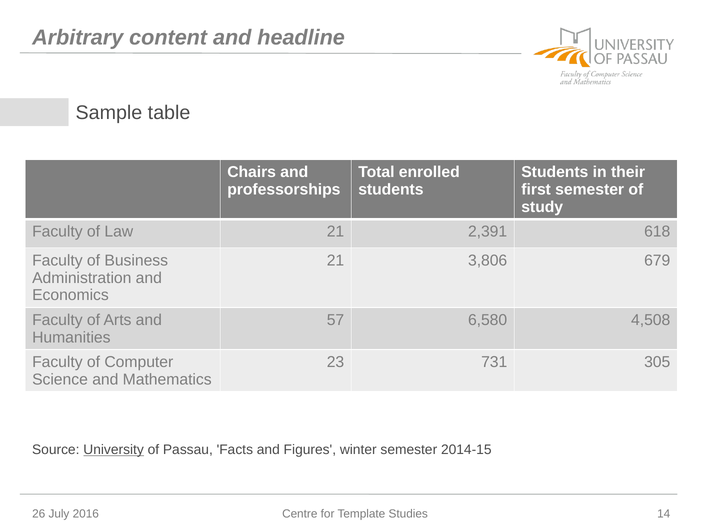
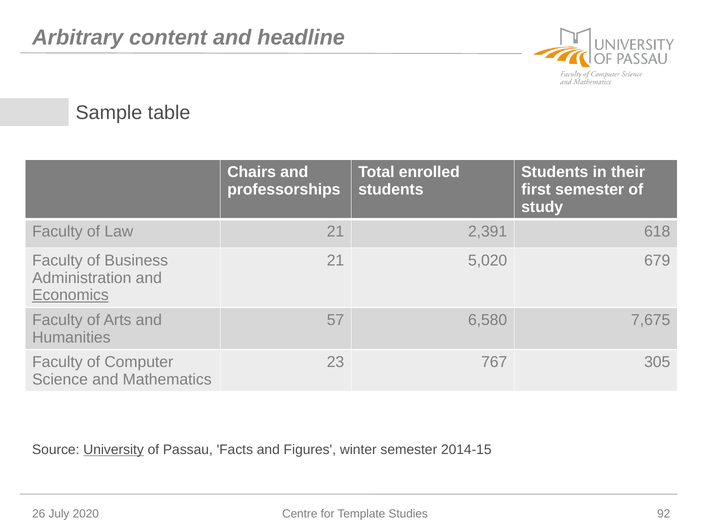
3,806: 3,806 -> 5,020 (488, 260)
Economics underline: none -> present (70, 295)
4,508: 4,508 -> 7,675 (651, 320)
731: 731 -> 767 (494, 362)
2016: 2016 -> 2020 (86, 514)
14: 14 -> 92 (664, 514)
